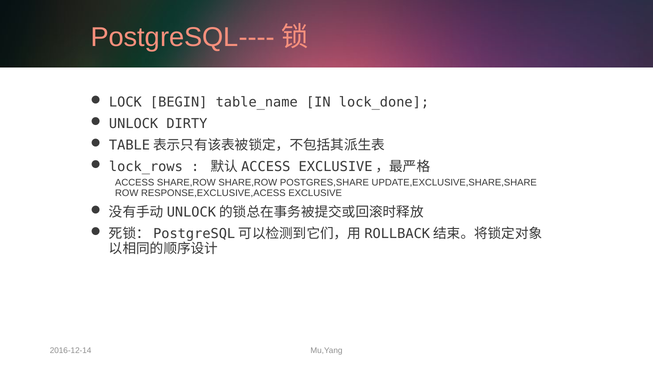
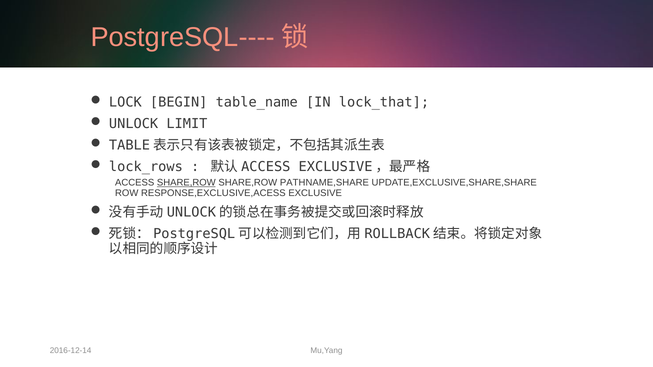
lock_done: lock_done -> lock_that (384, 103)
DIRTY: DIRTY -> LIMIT (187, 124)
SHARE,ROW underline: none -> present (186, 183)
POSTGRES,SHARE: POSTGRES,SHARE -> PATHNAME,SHARE (324, 183)
